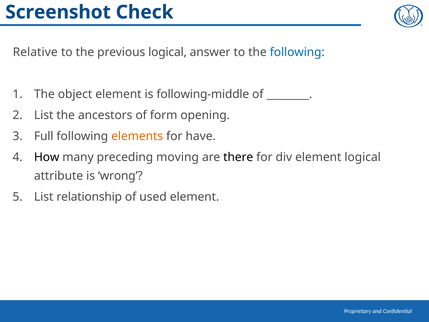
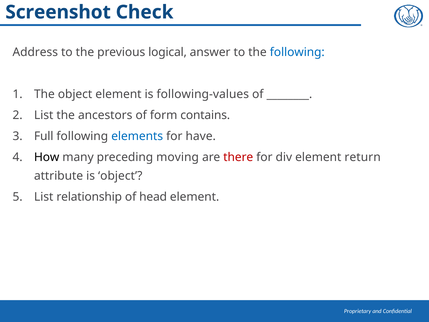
Relative: Relative -> Address (35, 52)
following-middle: following-middle -> following-values (203, 94)
opening: opening -> contains (205, 115)
elements colour: orange -> blue (137, 136)
there colour: black -> red (238, 157)
element logical: logical -> return (363, 157)
is wrong: wrong -> object (120, 176)
used: used -> head (153, 197)
